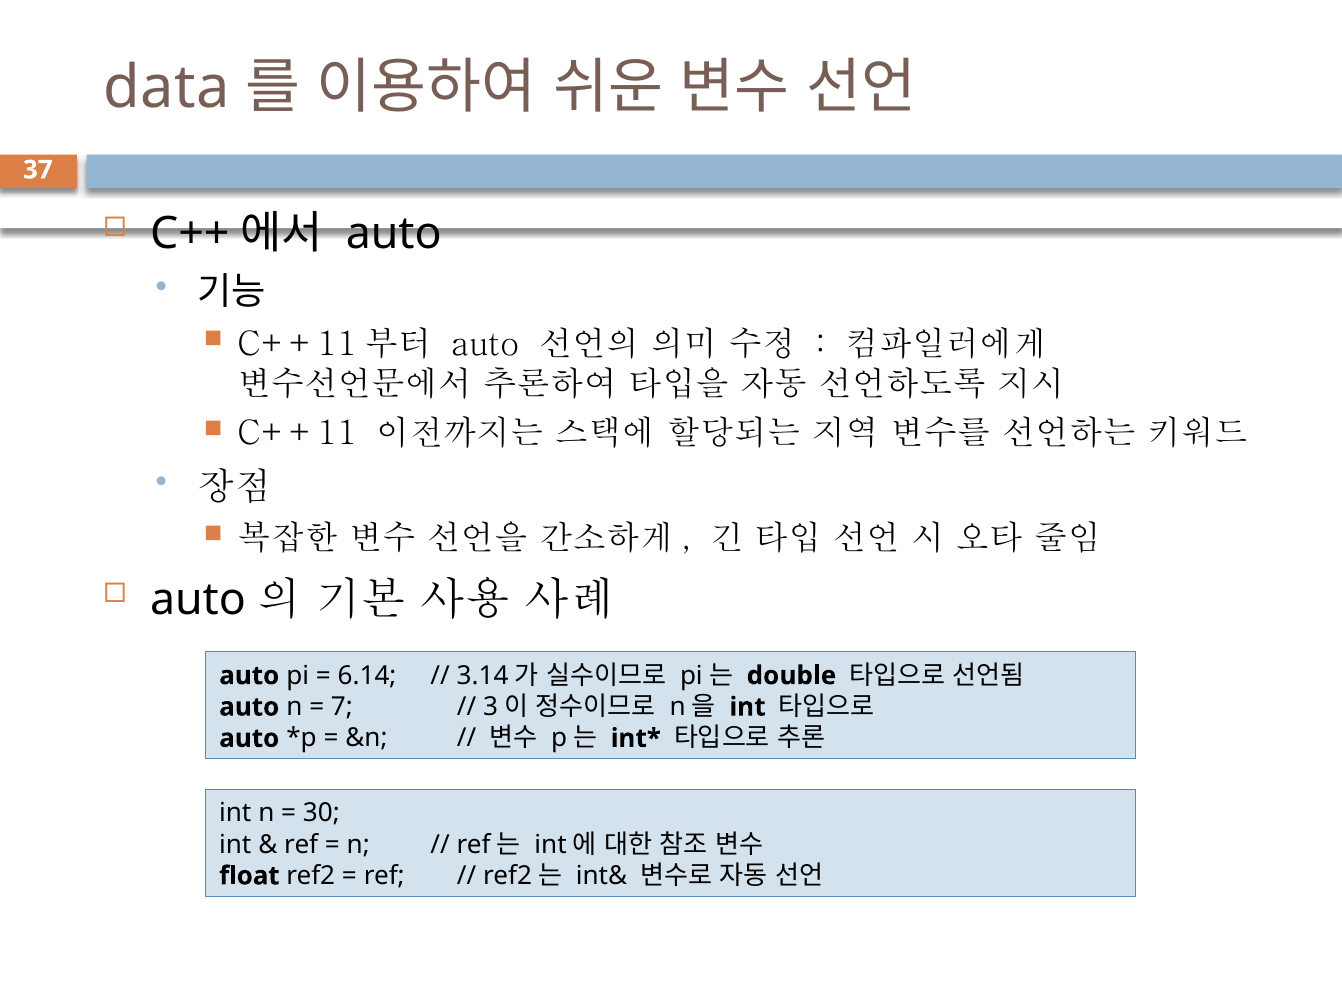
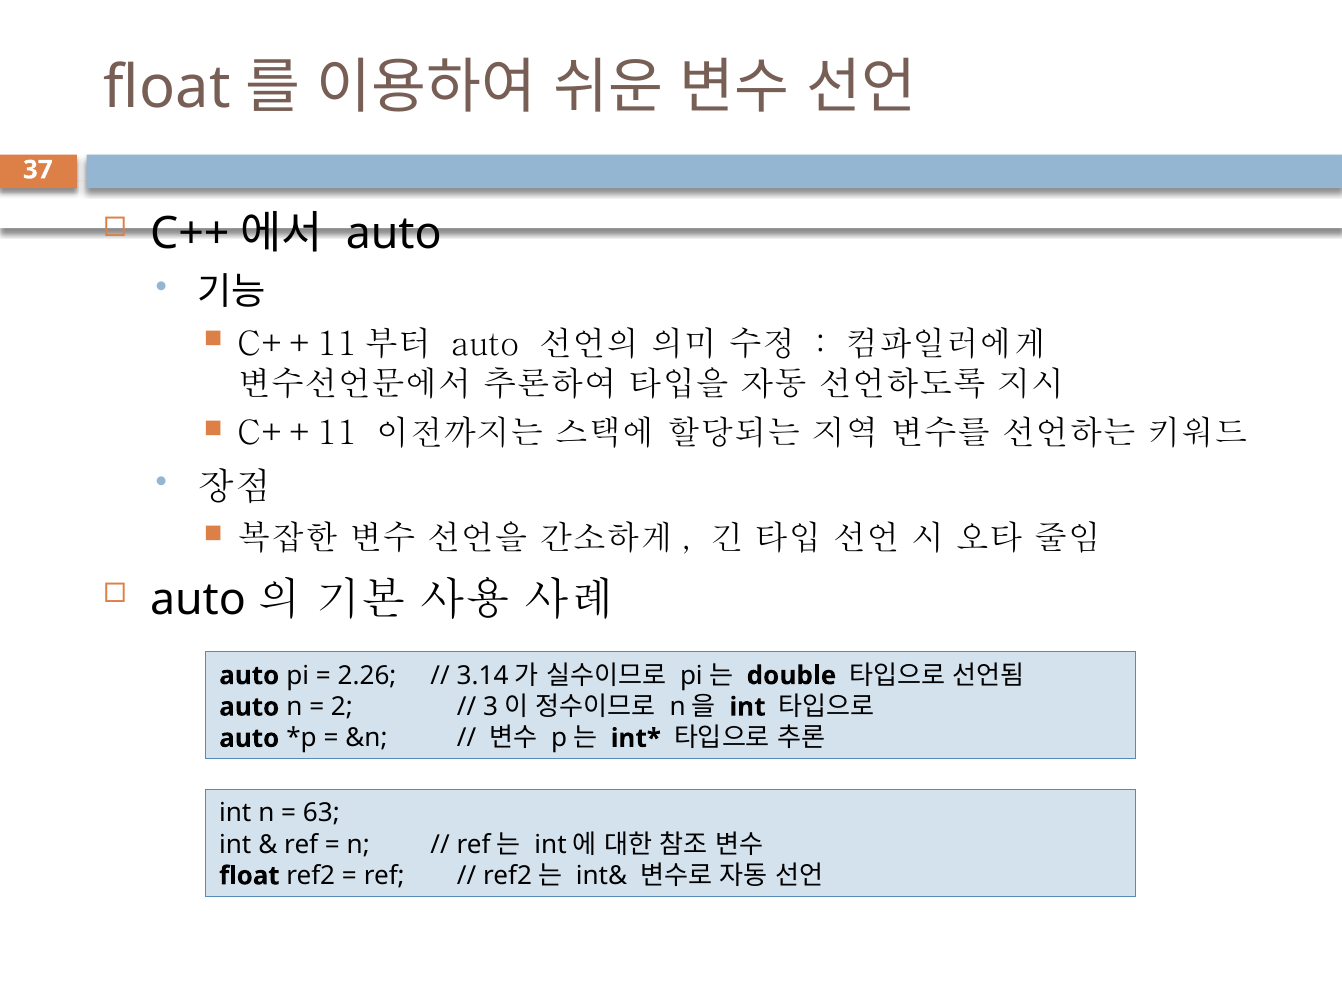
data: data -> float (167, 88)
6.14: 6.14 -> 2.26 (367, 675)
7: 7 -> 2 (342, 707)
30: 30 -> 63 (321, 813)
